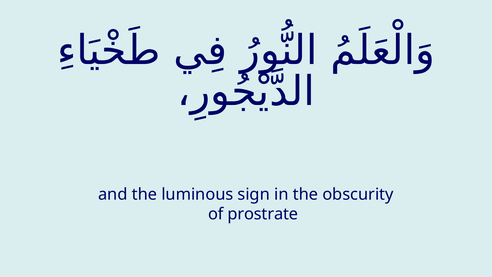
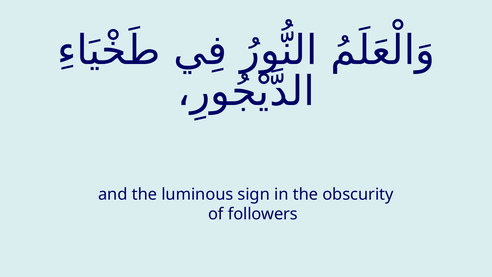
prostrate: prostrate -> followers (263, 214)
